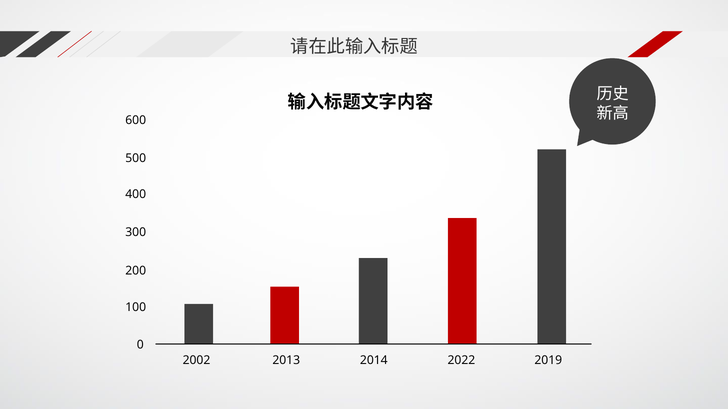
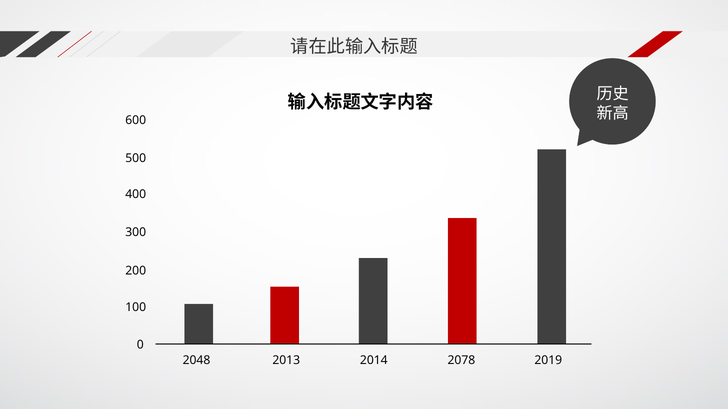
2002: 2002 -> 2048 (197, 361)
2022: 2022 -> 2078 (461, 361)
